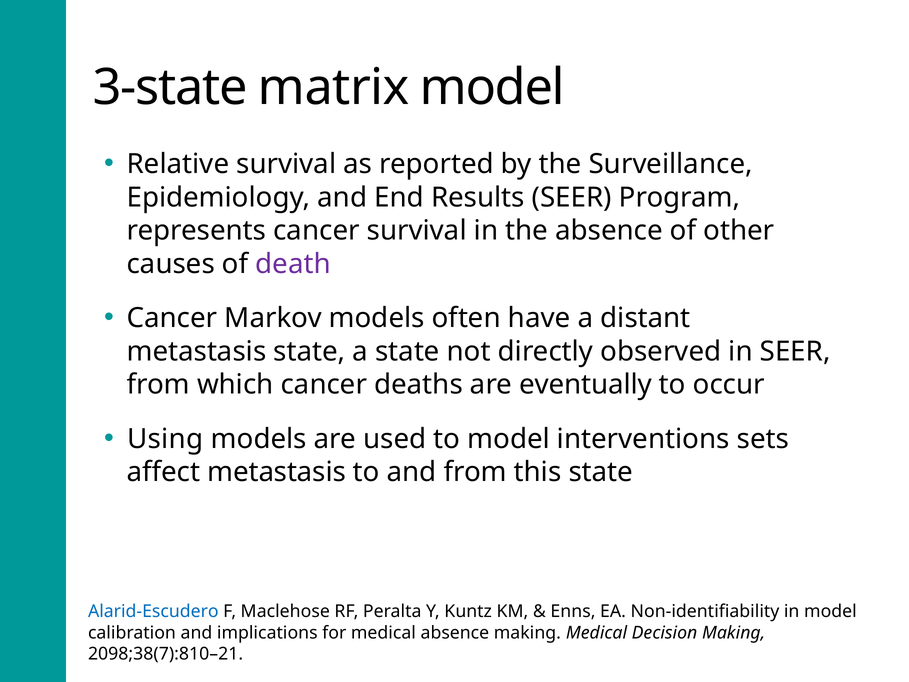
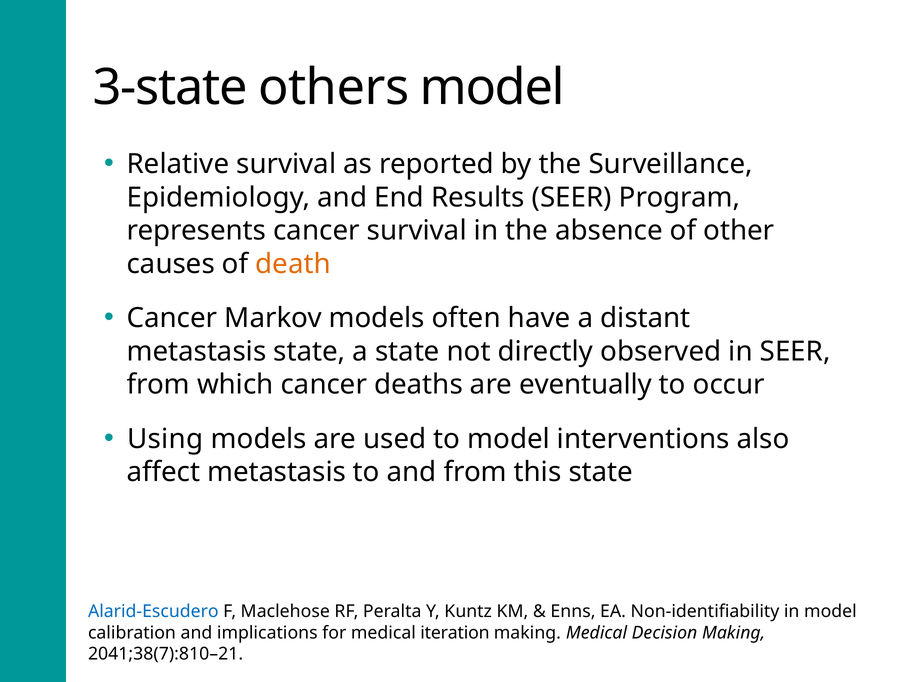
matrix: matrix -> others (334, 88)
death colour: purple -> orange (293, 264)
sets: sets -> also (763, 439)
medical absence: absence -> iteration (455, 633)
2098;38(7):810–21: 2098;38(7):810–21 -> 2041;38(7):810–21 (166, 654)
